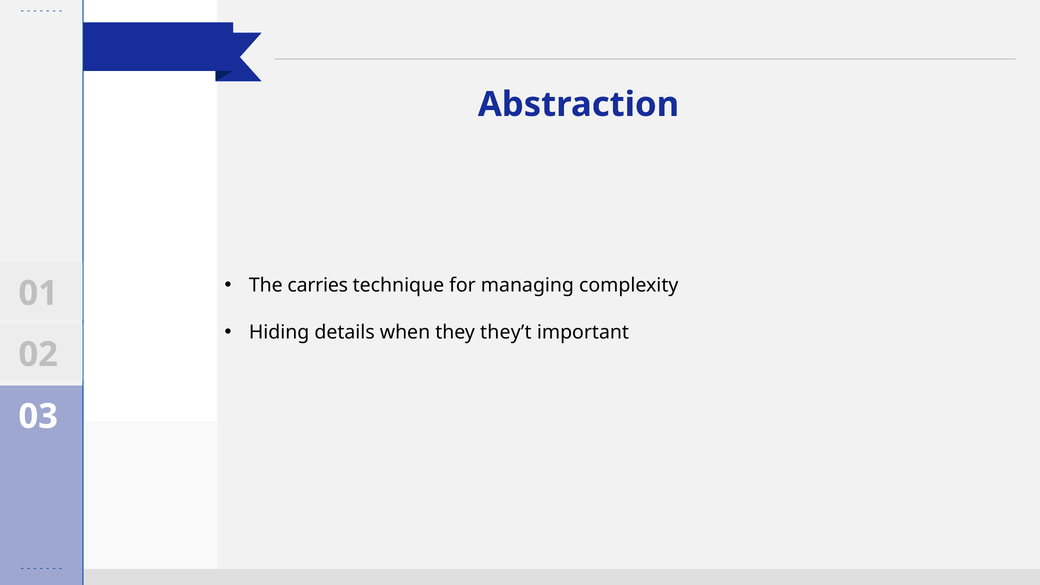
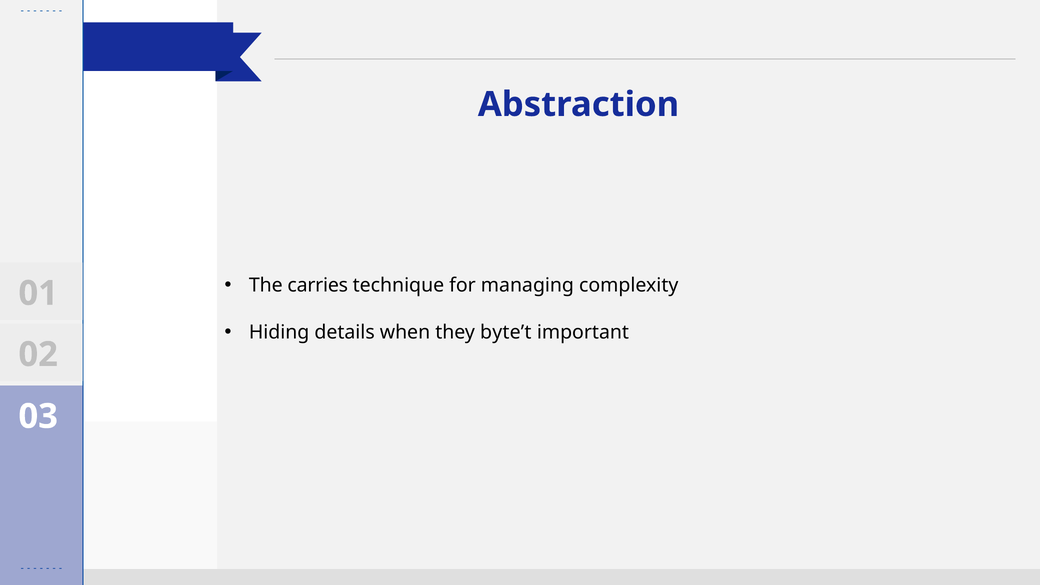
they’t: they’t -> byte’t (506, 332)
